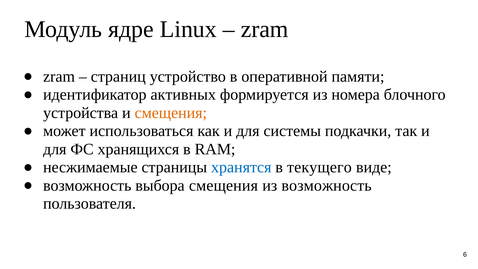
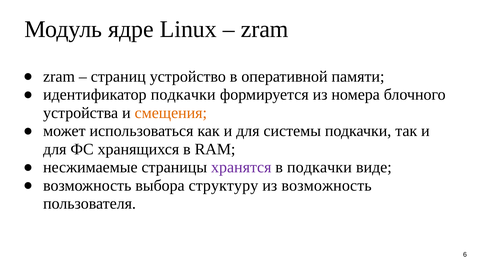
идентификатор активных: активных -> подкачки (183, 95)
хранятся colour: blue -> purple (241, 167)
в текущего: текущего -> подкачки (319, 167)
выбора смещения: смещения -> структуру (223, 185)
